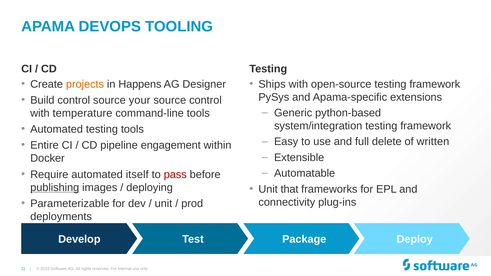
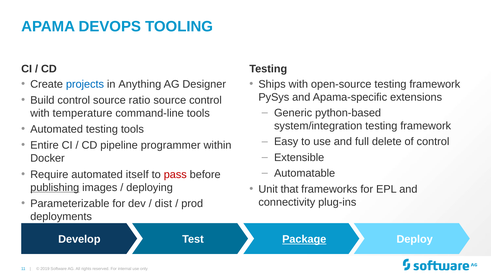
projects colour: orange -> blue (85, 84)
Happens: Happens -> Anything (140, 84)
your: your -> ratio (140, 100)
of written: written -> control (433, 142)
engagement: engagement -> programmer (171, 145)
unit: unit -> dist (163, 204)
Package underline: none -> present (304, 239)
